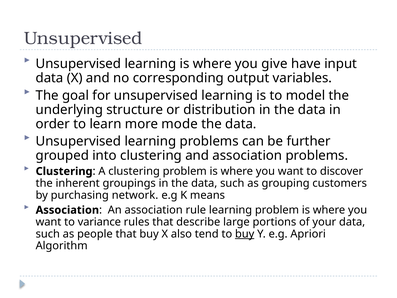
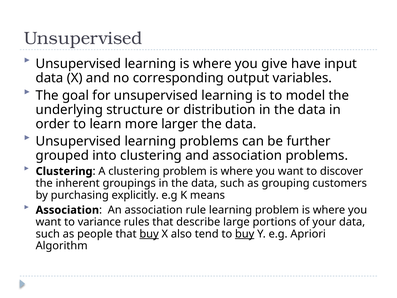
mode: mode -> larger (180, 124)
network: network -> explicitly (135, 195)
buy underline: none -> present (149, 234)
